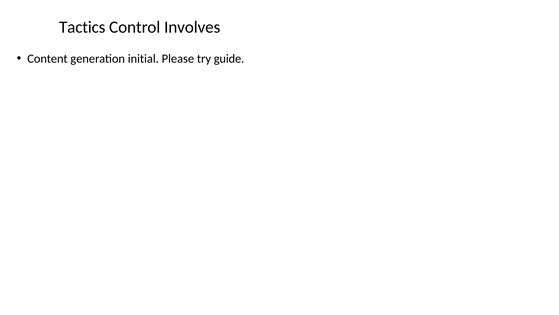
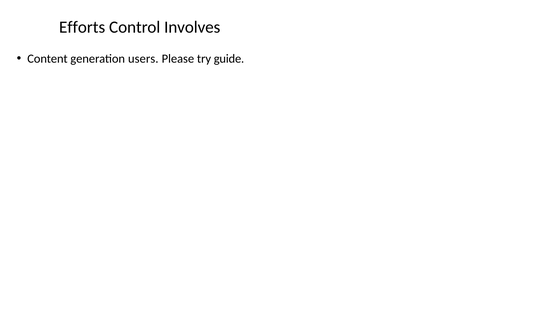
Tactics: Tactics -> Efforts (82, 27)
initial: initial -> users (143, 59)
